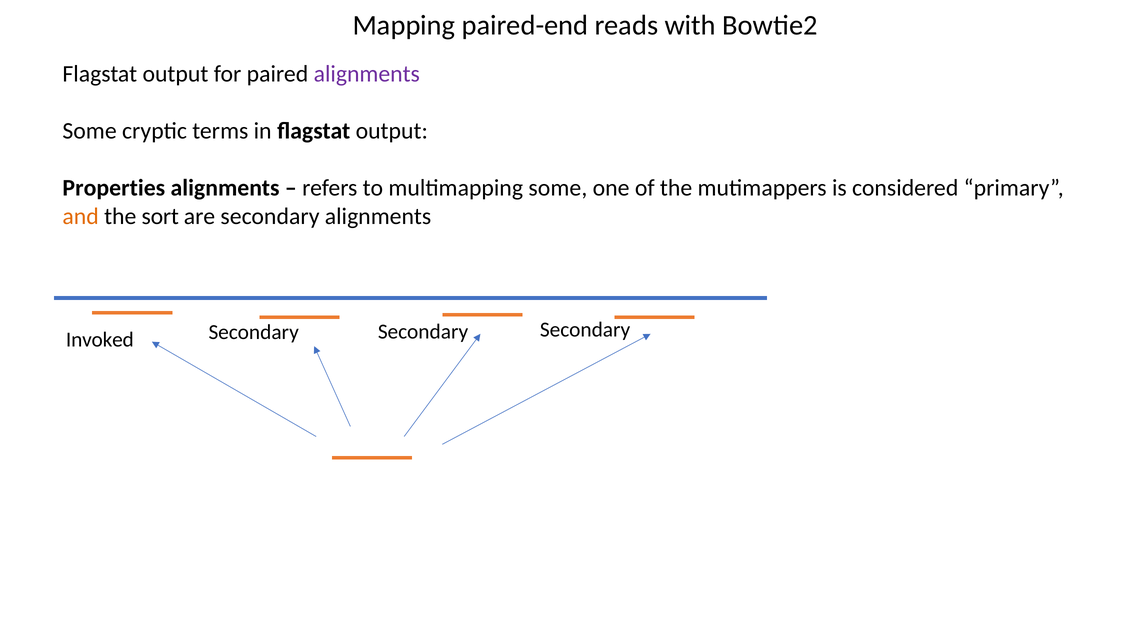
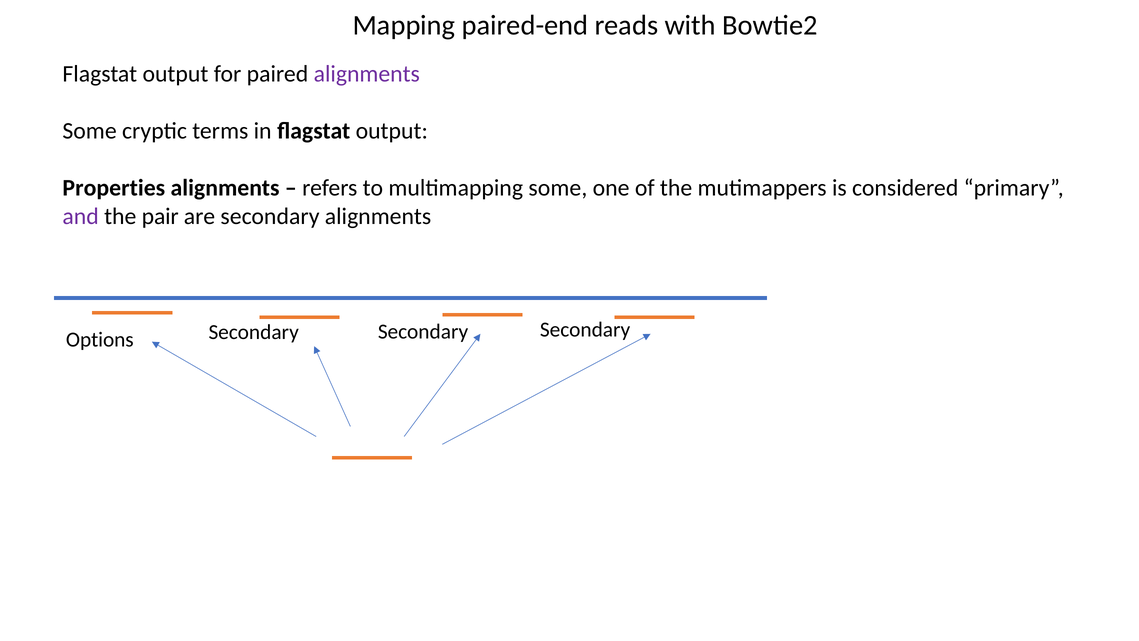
and colour: orange -> purple (81, 216)
sort: sort -> pair (160, 216)
Invoked: Invoked -> Options (100, 340)
